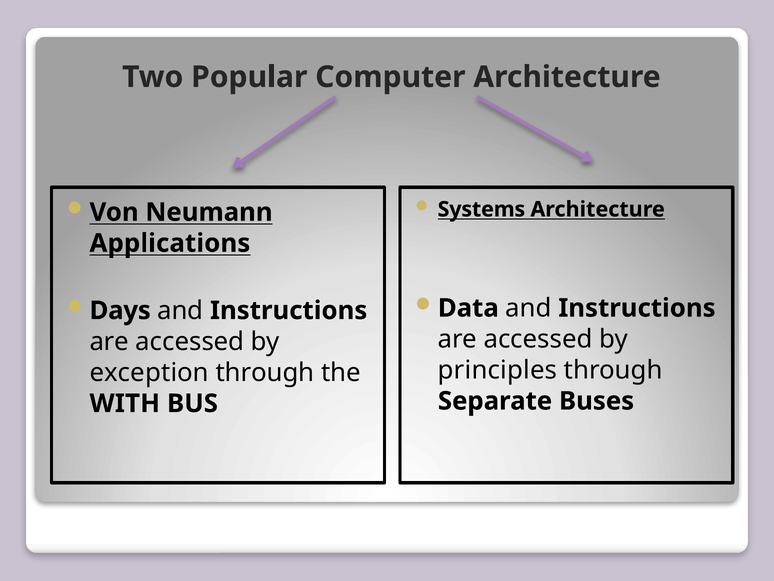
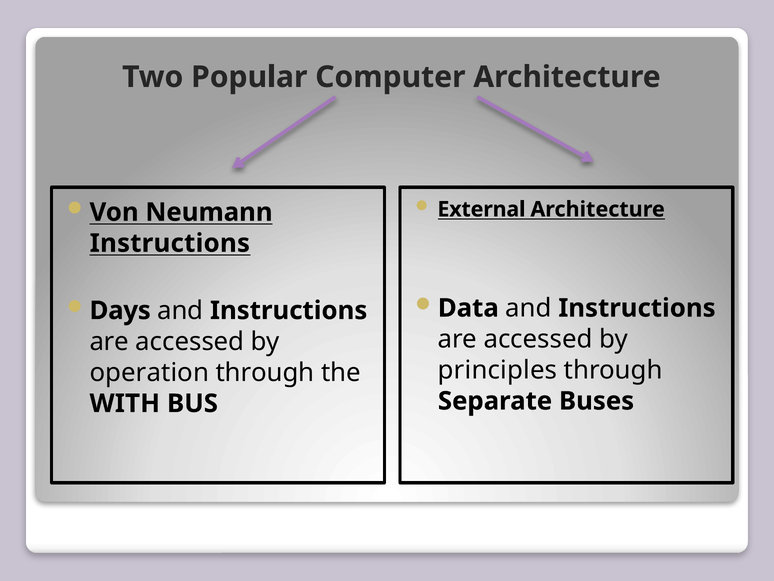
Systems: Systems -> External (481, 209)
Applications: Applications -> Instructions (170, 243)
exception: exception -> operation (149, 372)
